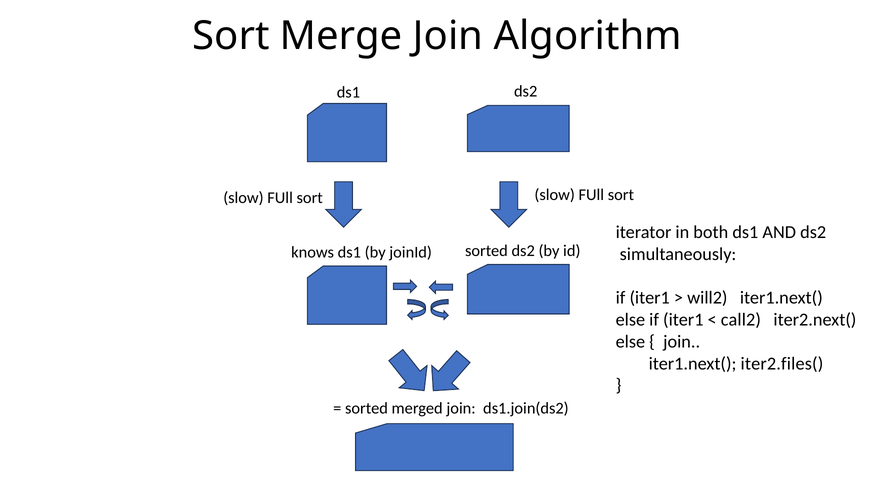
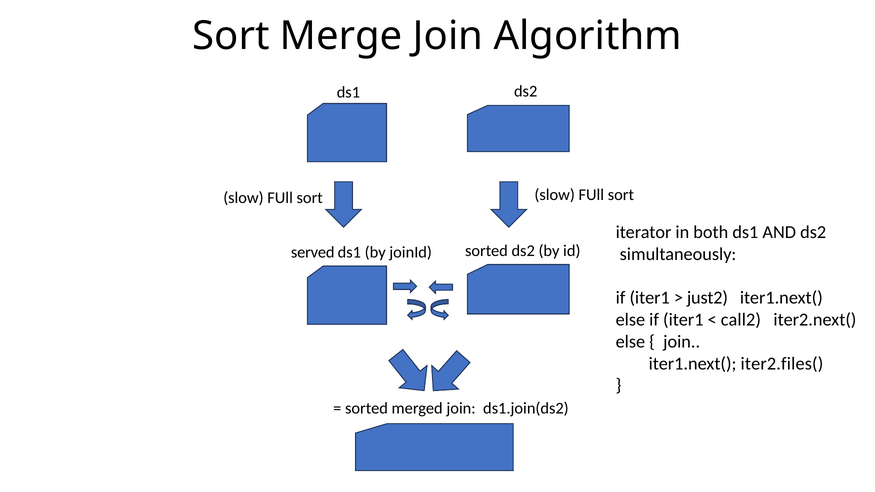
knows: knows -> served (313, 252)
will2: will2 -> just2 (707, 298)
